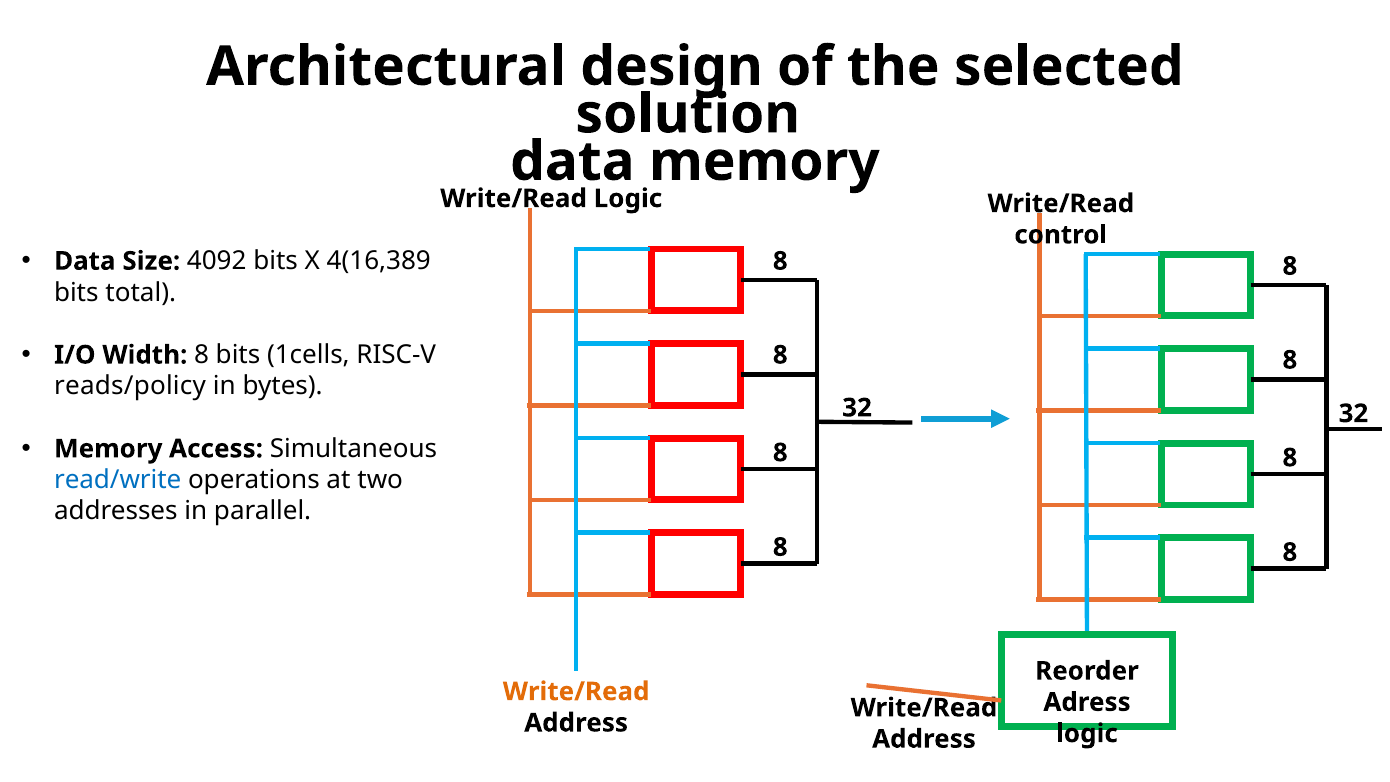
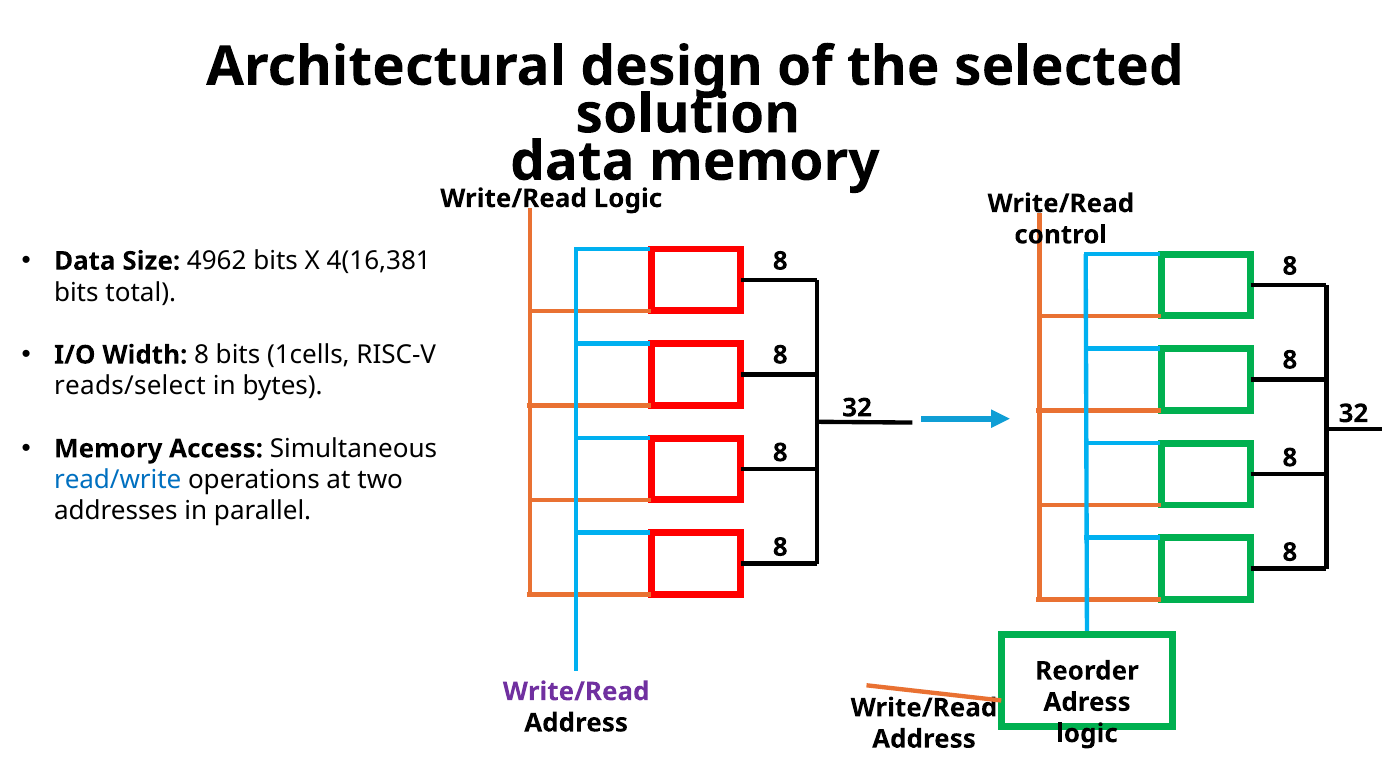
4092: 4092 -> 4962 (217, 261)
4(16,389: 4(16,389 -> 4(16,381 (379, 261)
reads/policy: reads/policy -> reads/select (130, 386)
Write/Read colour: orange -> purple (576, 692)
